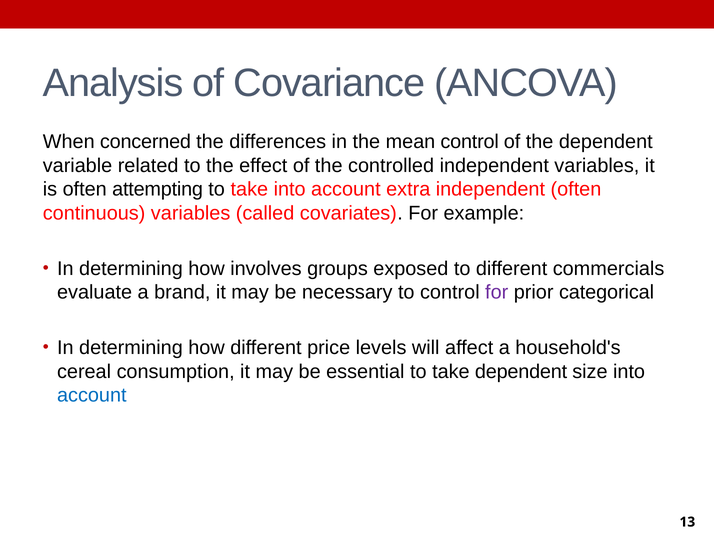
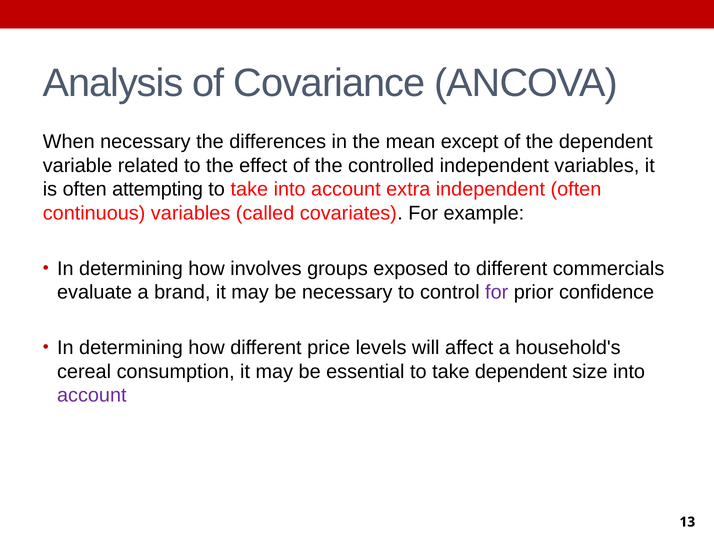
When concerned: concerned -> necessary (145, 142)
mean control: control -> except (470, 142)
categorical: categorical -> confidence (607, 293)
account colour: blue -> purple (92, 396)
